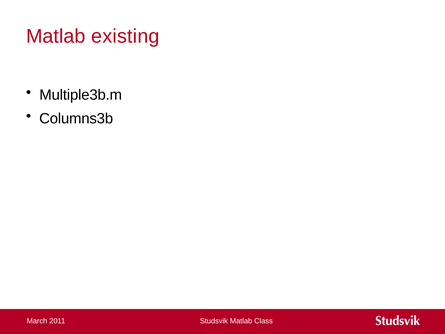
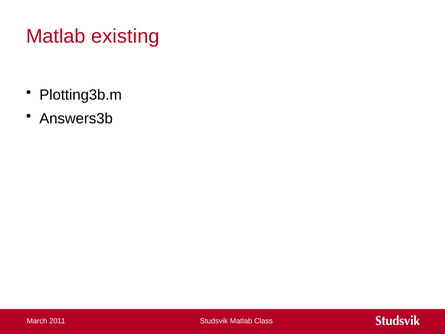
Multiple3b.m: Multiple3b.m -> Plotting3b.m (81, 95)
Columns3b: Columns3b -> Answers3b (76, 119)
